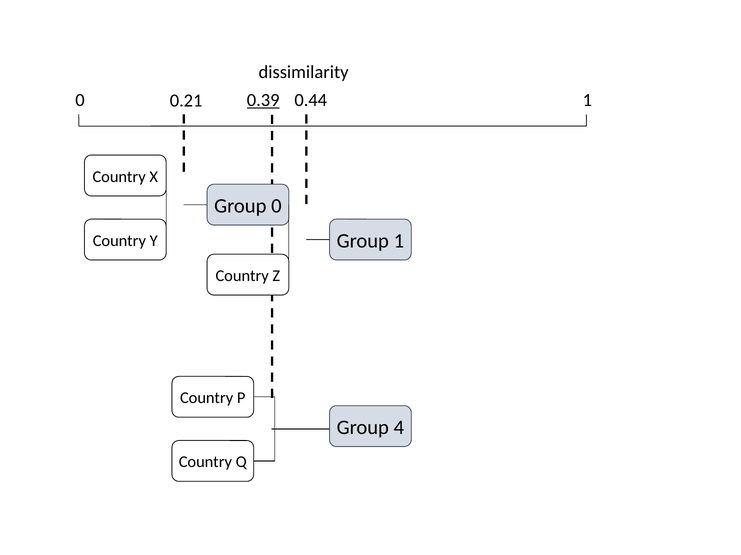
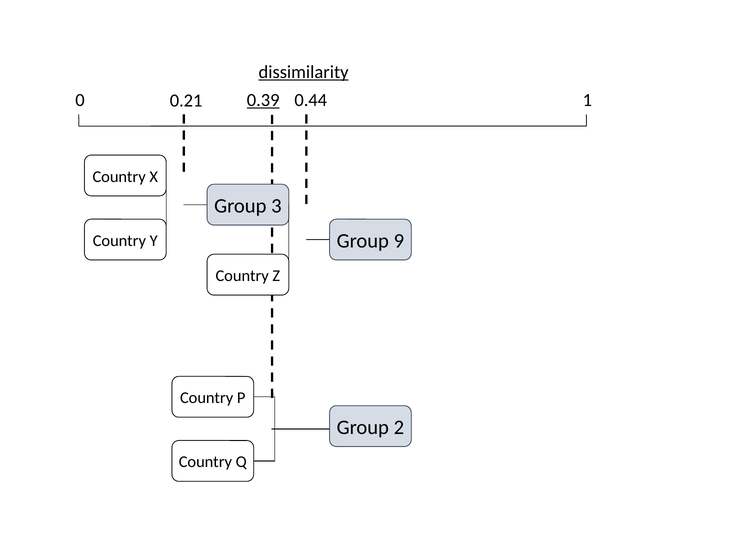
dissimilarity underline: none -> present (304, 72)
Group 0: 0 -> 3 (276, 206)
Group 1: 1 -> 9 (399, 241)
4: 4 -> 2 (399, 428)
